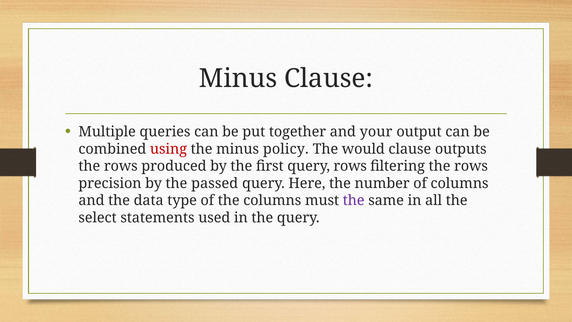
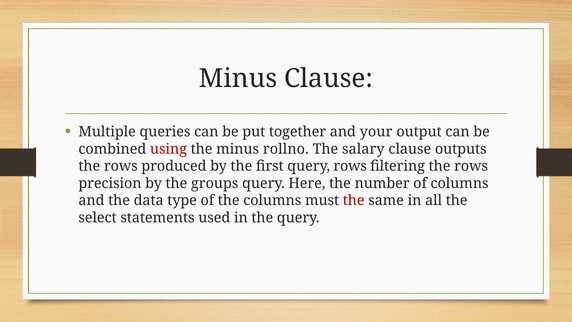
policy: policy -> rollno (286, 149)
would: would -> salary (363, 149)
passed: passed -> groups (215, 183)
the colour: purple -> red (354, 200)
